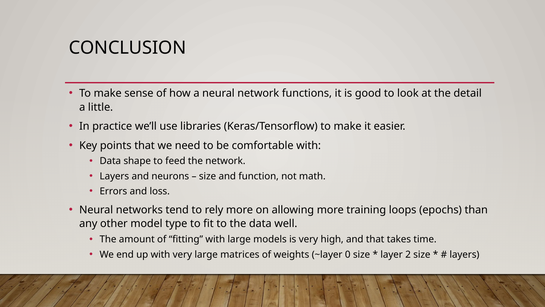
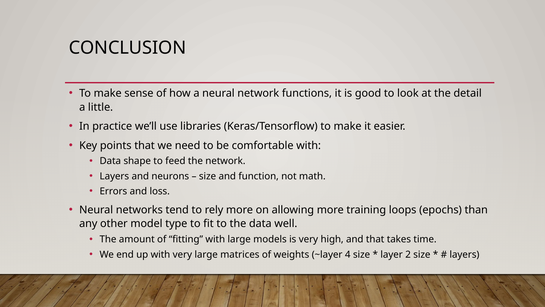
0: 0 -> 4 (348, 254)
